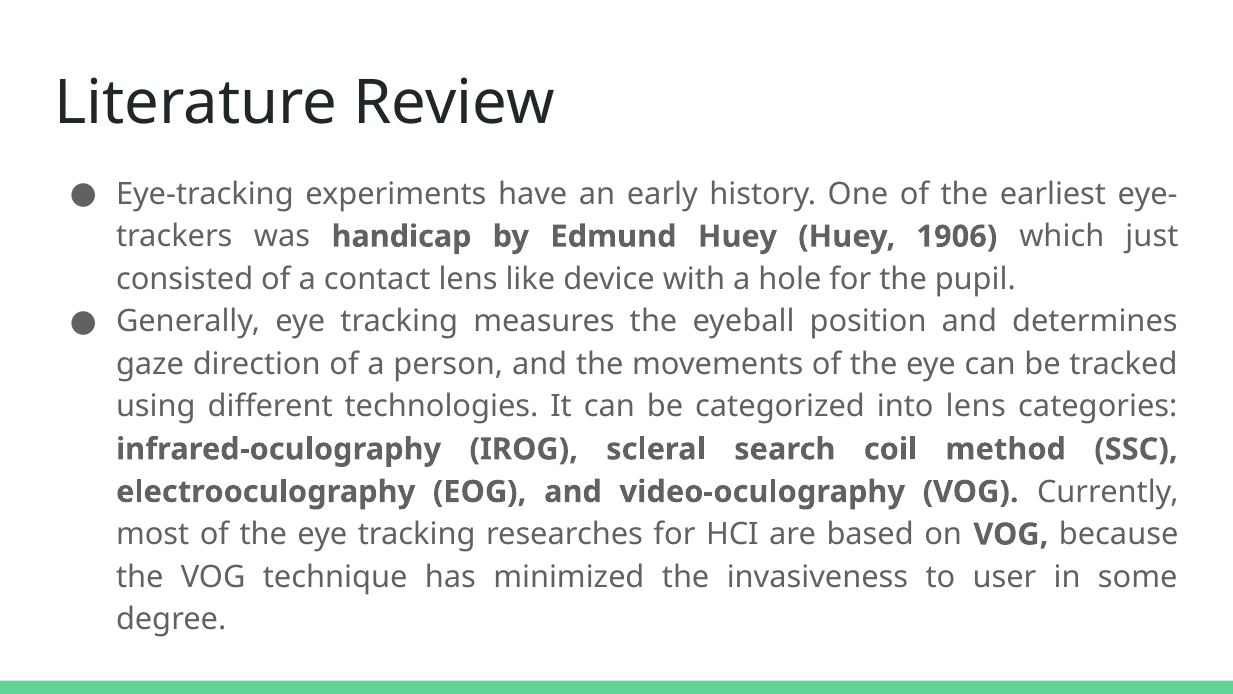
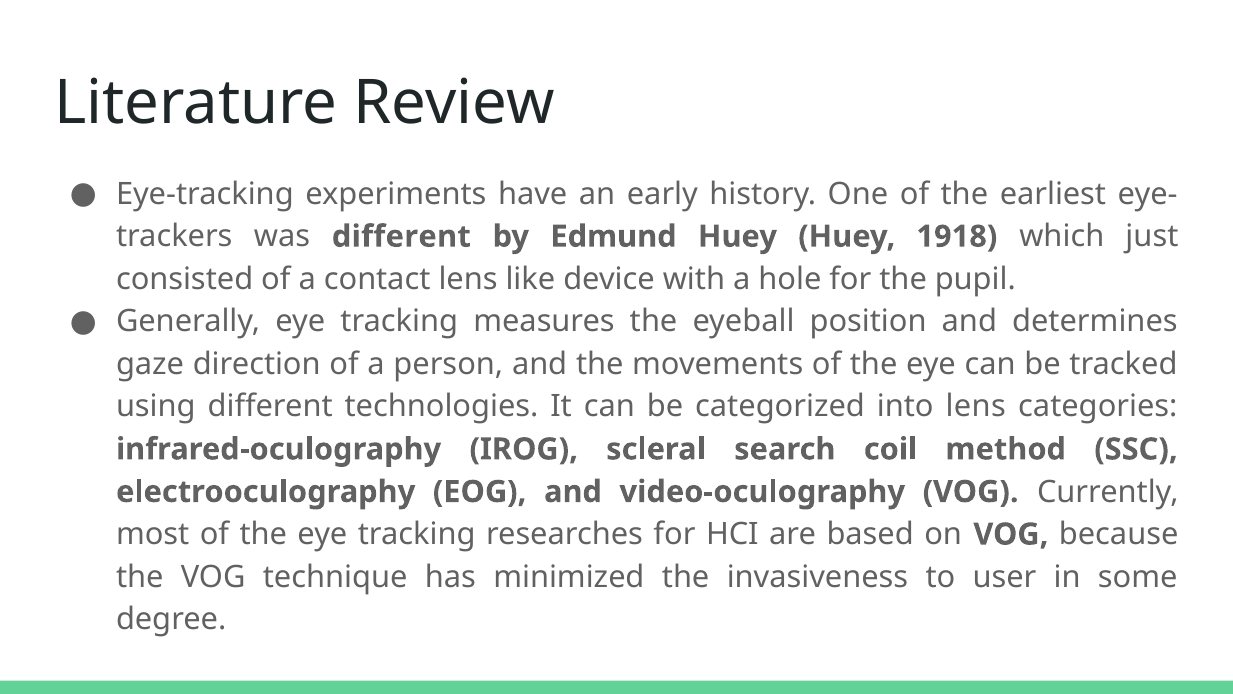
was handicap: handicap -> different (401, 236)
1906: 1906 -> 1918 (957, 236)
